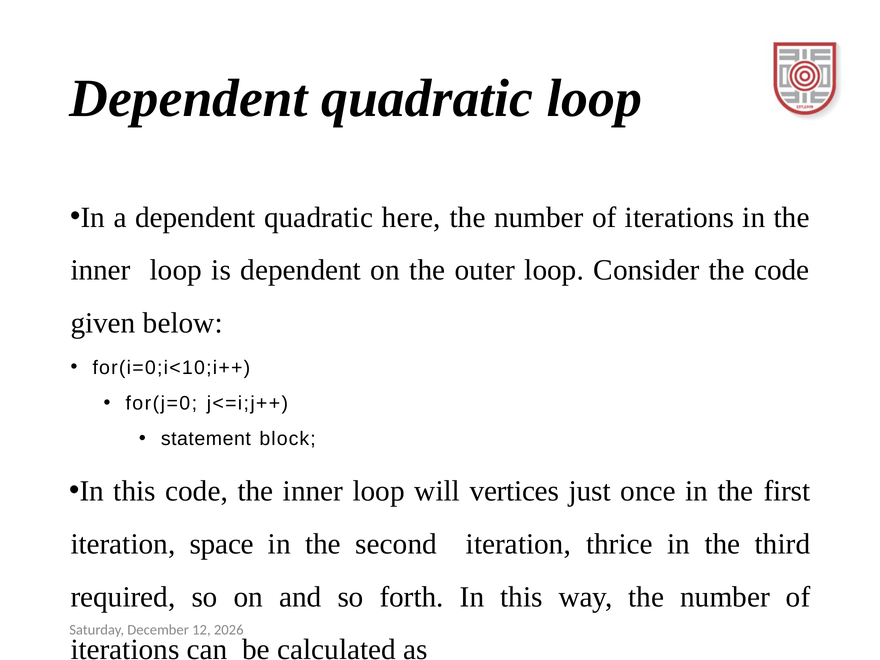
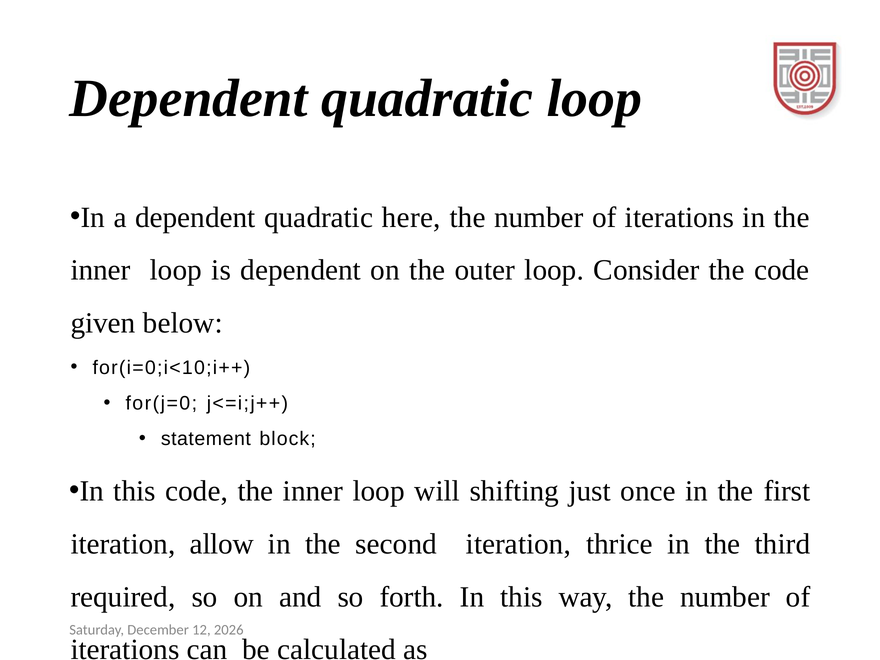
vertices: vertices -> shifting (514, 491)
space: space -> allow (222, 544)
